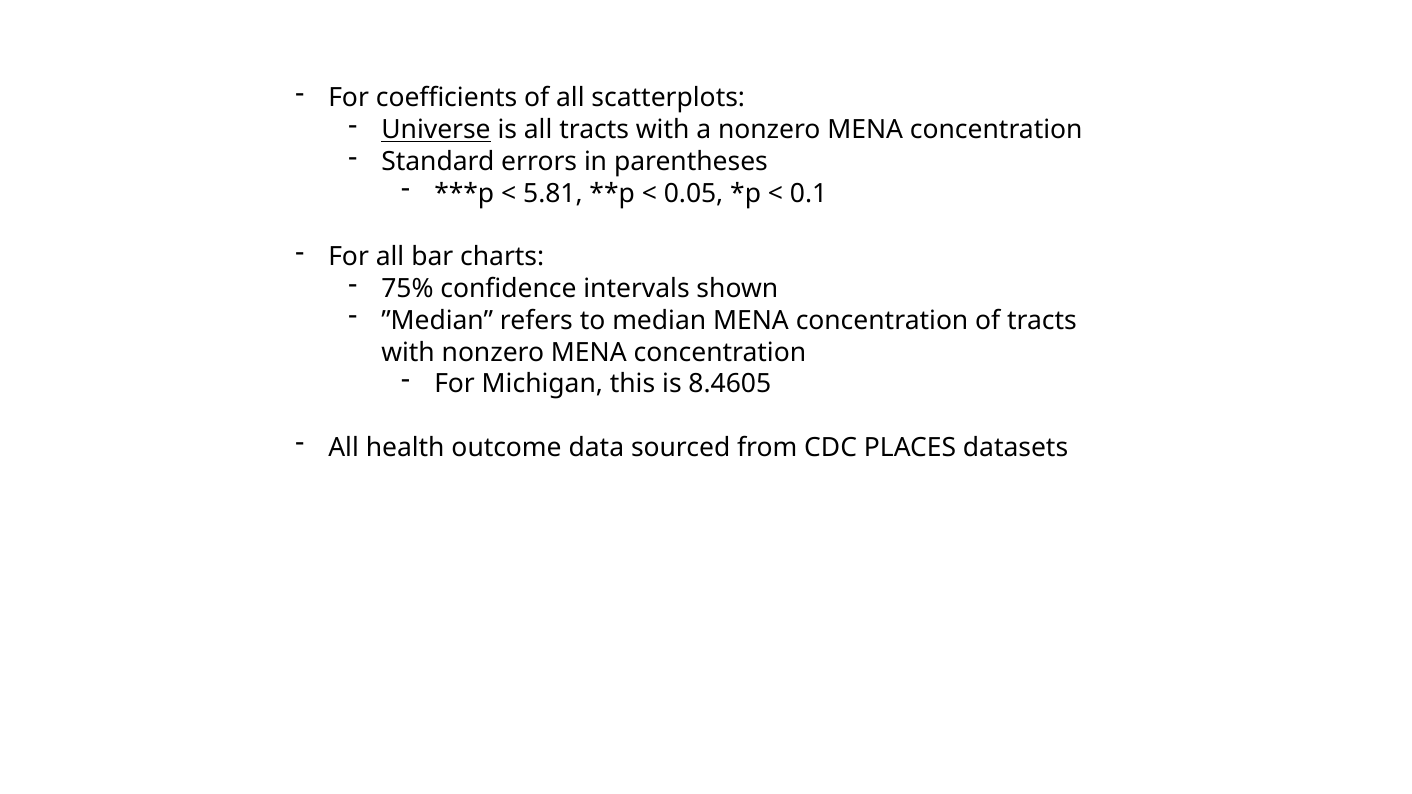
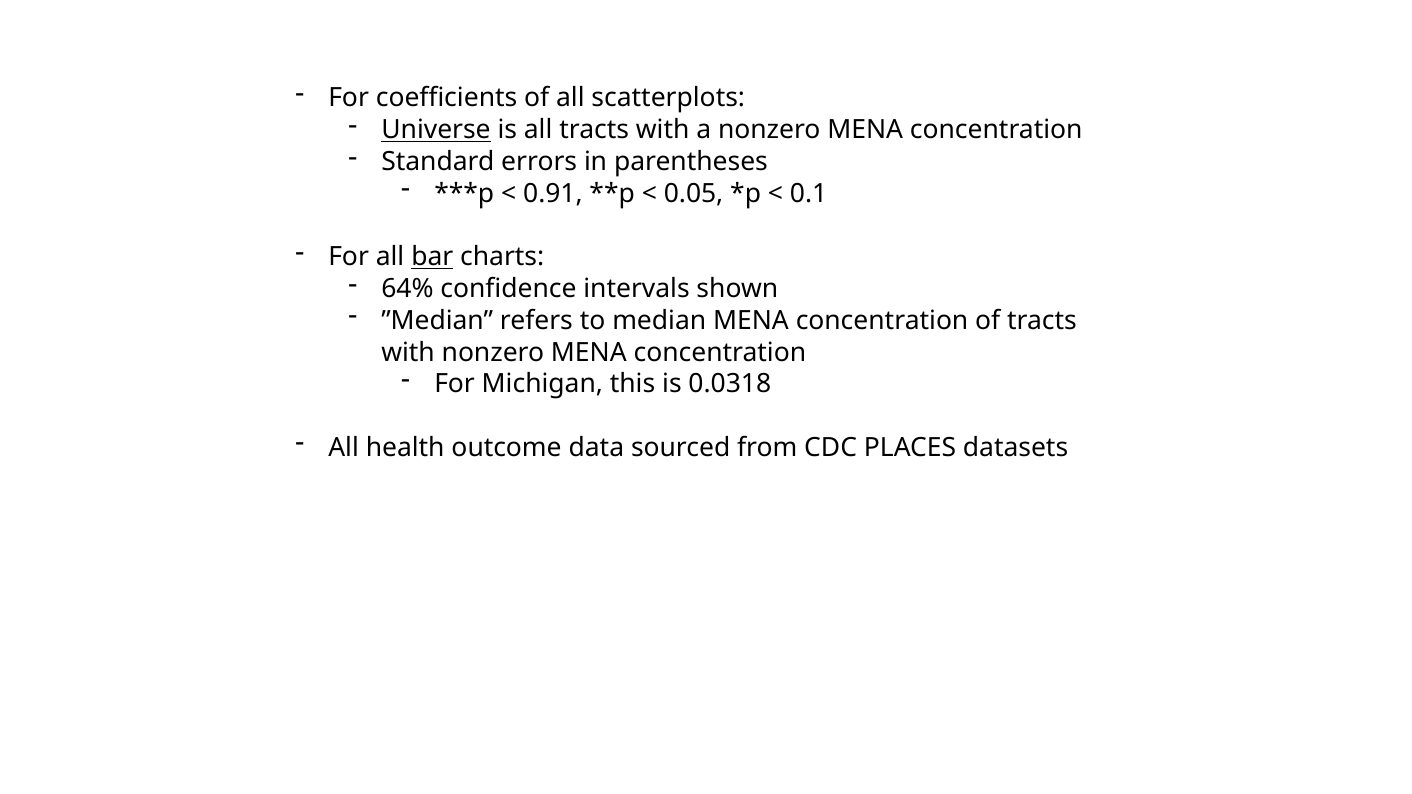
5.81: 5.81 -> 0.91 (553, 194)
bar underline: none -> present (432, 257)
75%: 75% -> 64% (407, 289)
8.4605: 8.4605 -> 0.0318 (730, 384)
